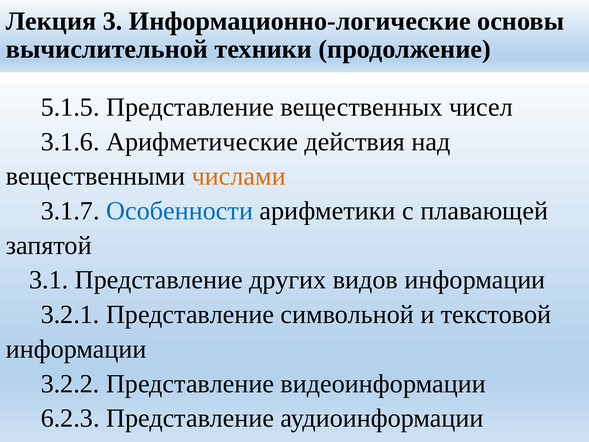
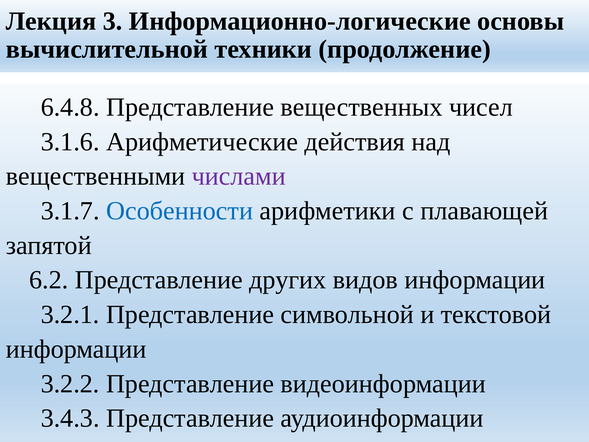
5.1.5: 5.1.5 -> 6.4.8 (70, 107)
числами colour: orange -> purple (239, 176)
3.1: 3.1 -> 6.2 (49, 280)
6.2.3: 6.2.3 -> 3.4.3 (70, 418)
